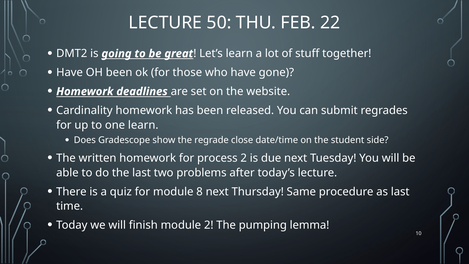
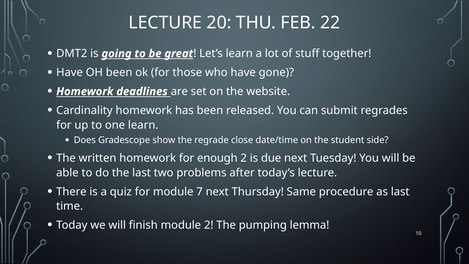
50: 50 -> 20 (219, 23)
process: process -> enough (217, 158)
8: 8 -> 7 (200, 192)
